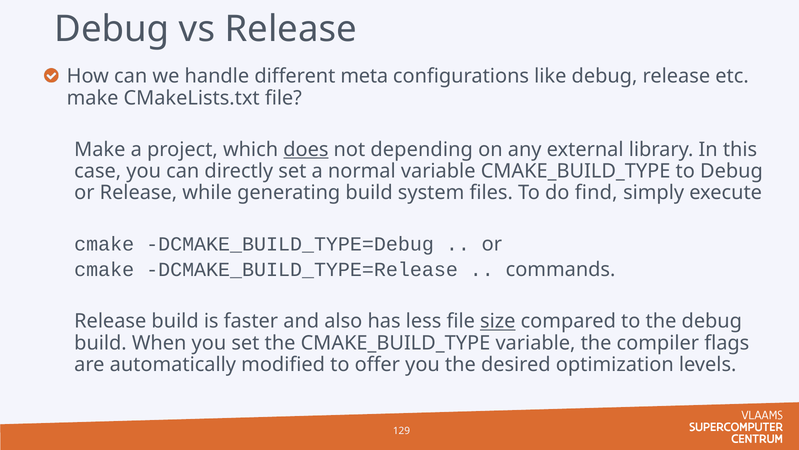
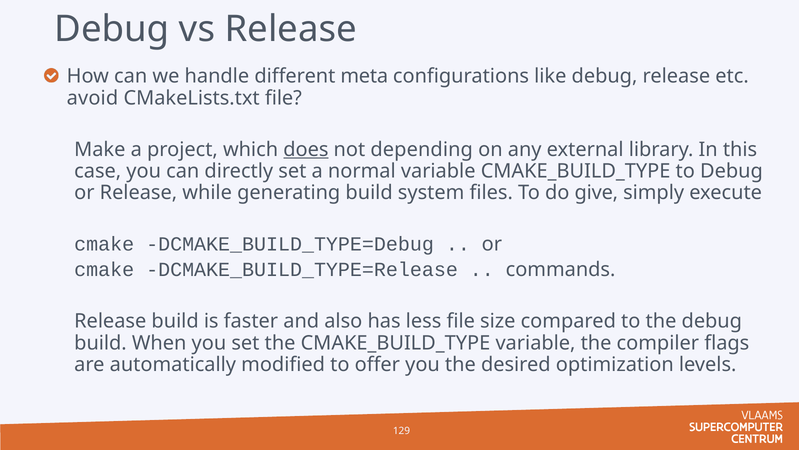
make: make -> avoid (92, 98)
find: find -> give (596, 192)
size underline: present -> none (498, 321)
